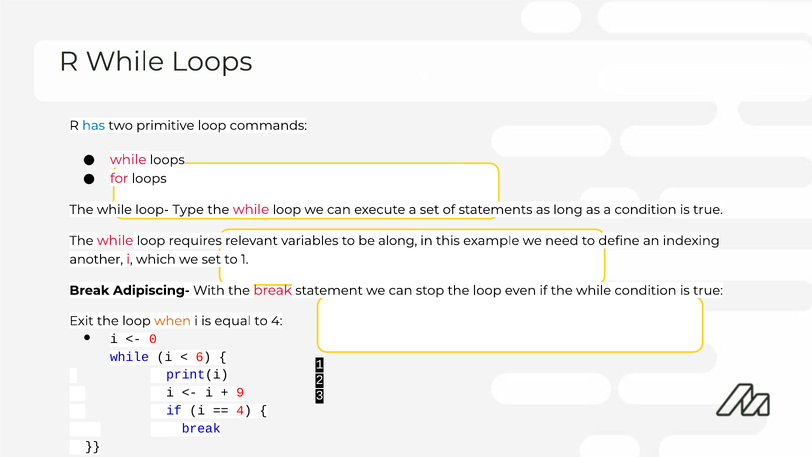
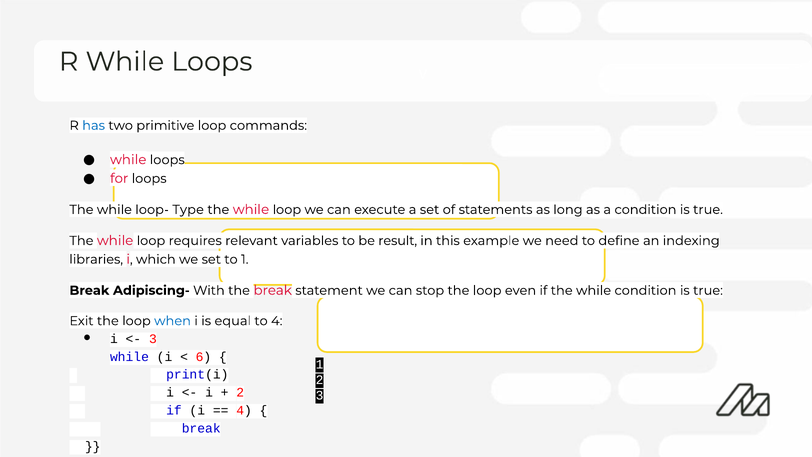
along: along -> result (398, 241)
another: another -> libraries (96, 259)
when colour: orange -> blue (173, 321)
0: 0 -> 3 (153, 339)
9: 9 -> 2 (240, 392)
